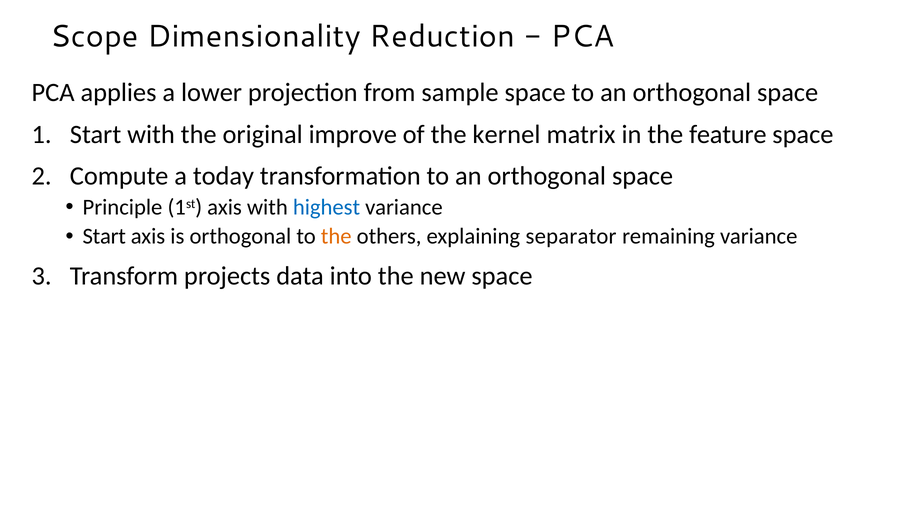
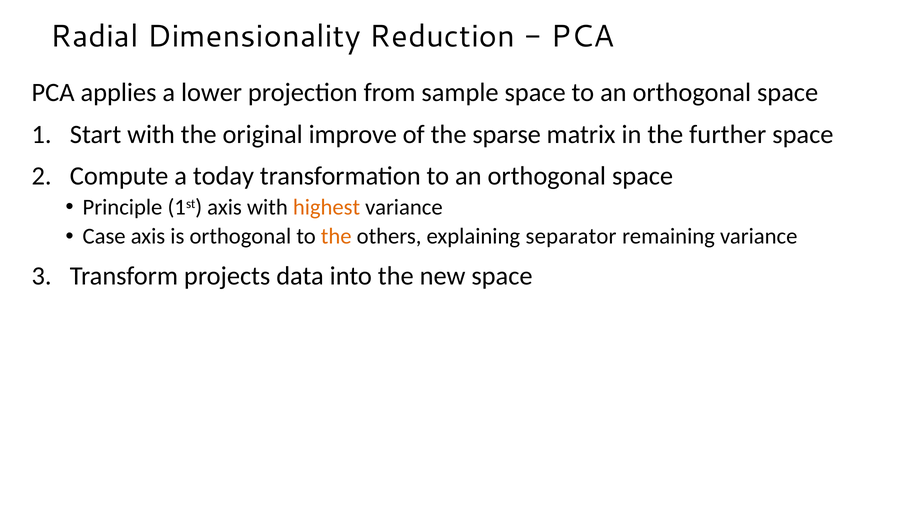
Scope: Scope -> Radial (94, 37)
kernel: kernel -> sparse (507, 134)
feature: feature -> further (728, 134)
highest colour: blue -> orange (326, 207)
Start: Start -> Case (104, 237)
